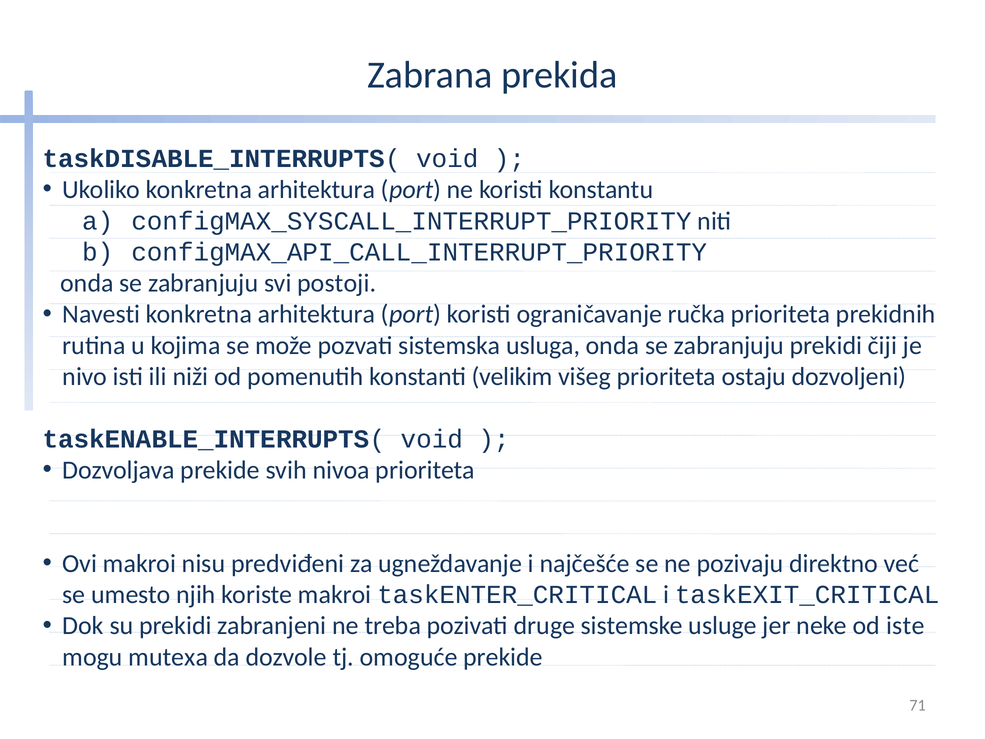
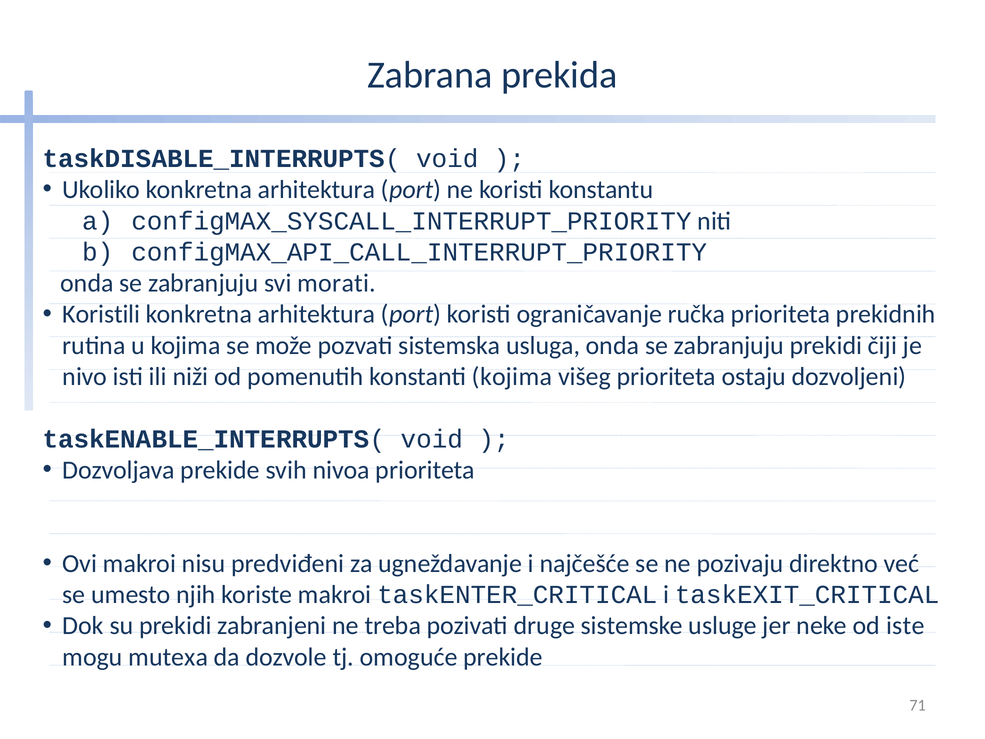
postoji: postoji -> morati (337, 283)
Navesti: Navesti -> Koristili (101, 314)
konstanti velikim: velikim -> kojima (512, 377)
